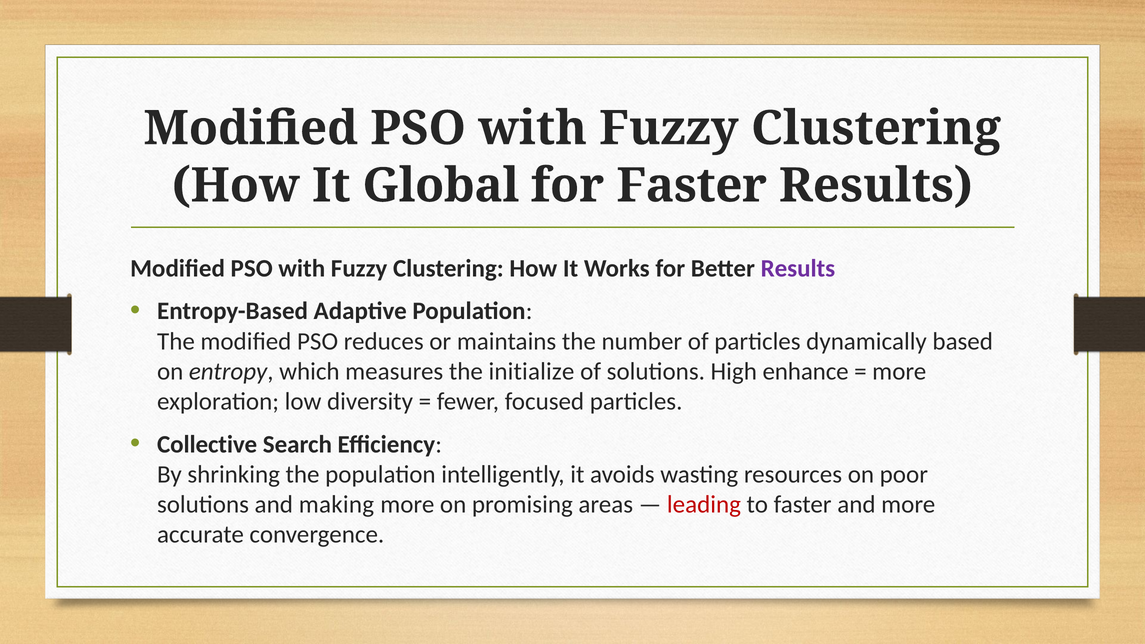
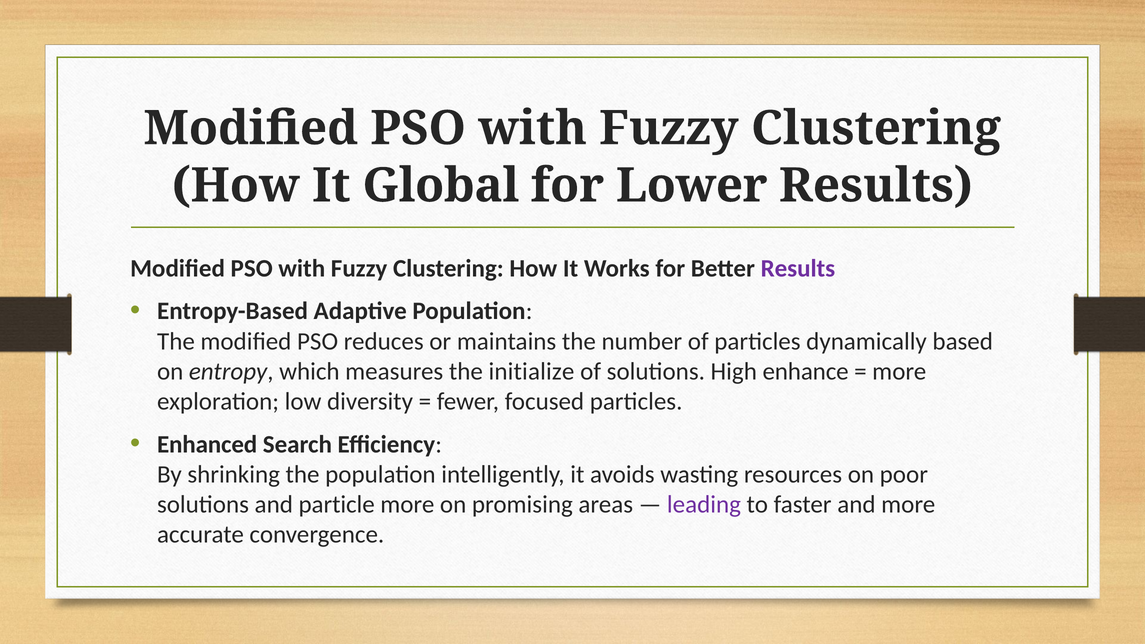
for Faster: Faster -> Lower (692, 186)
Collective: Collective -> Enhanced (207, 444)
making: making -> particle (337, 504)
leading colour: red -> purple (704, 504)
